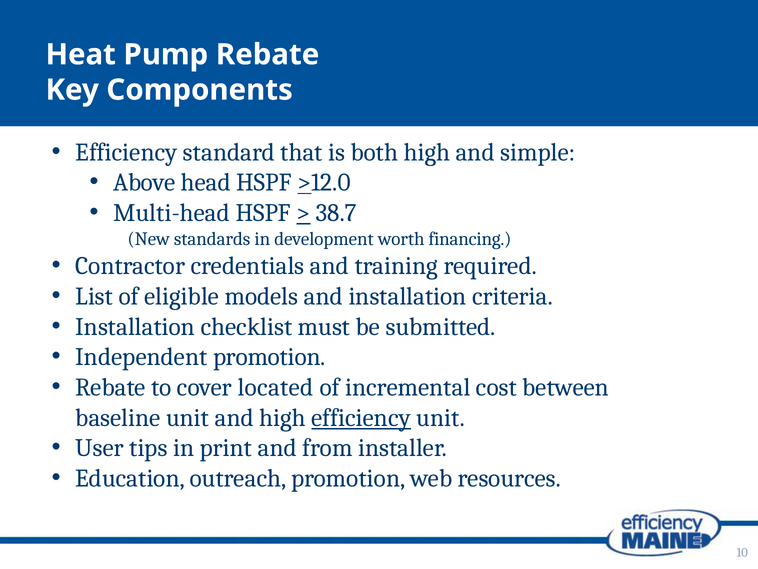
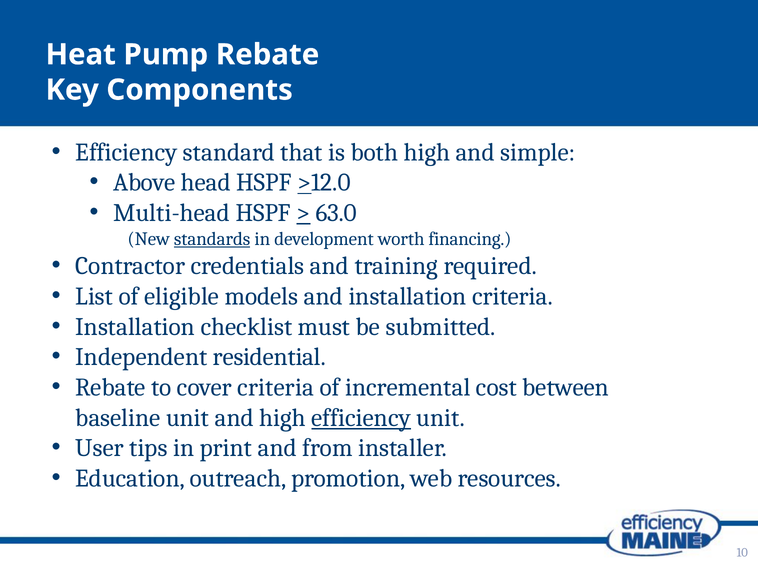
38.7: 38.7 -> 63.0 (336, 213)
standards underline: none -> present (212, 239)
Independent promotion: promotion -> residential (269, 357)
cover located: located -> criteria (276, 387)
